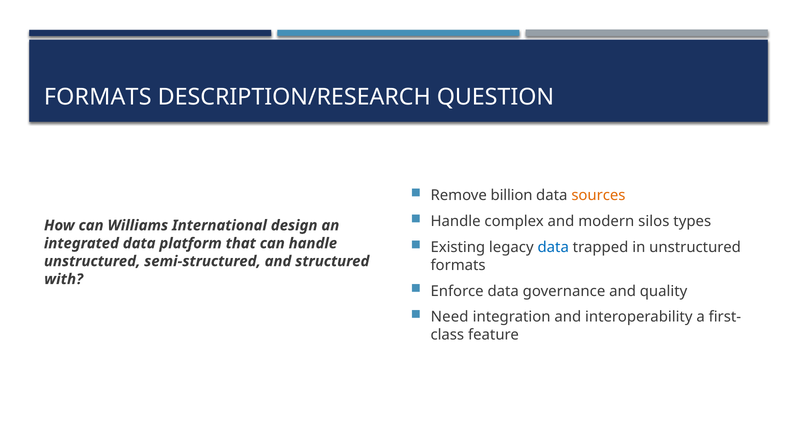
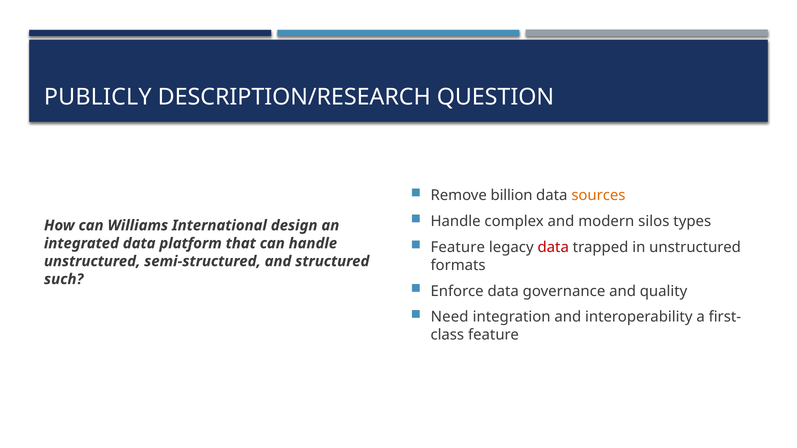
FORMATS: FORMATS -> PUBLICLY (98, 97)
Existing: Existing -> Feature (458, 247)
data colour: blue -> red (553, 247)
with: with -> such (64, 279)
